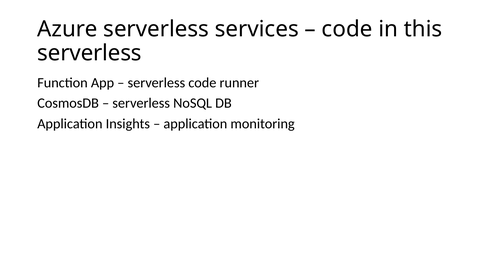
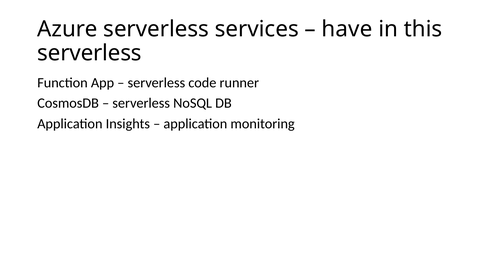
code: code -> have (347, 29)
